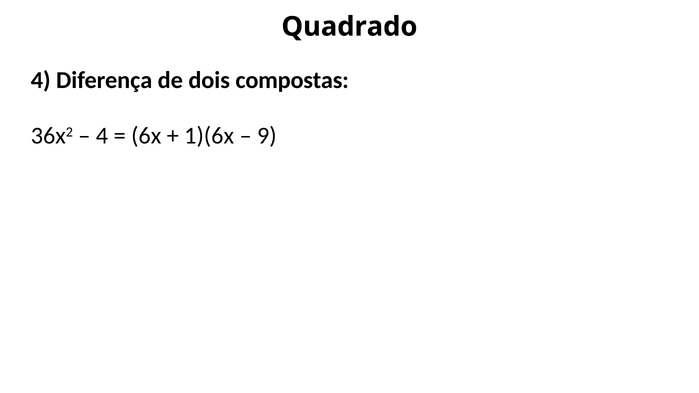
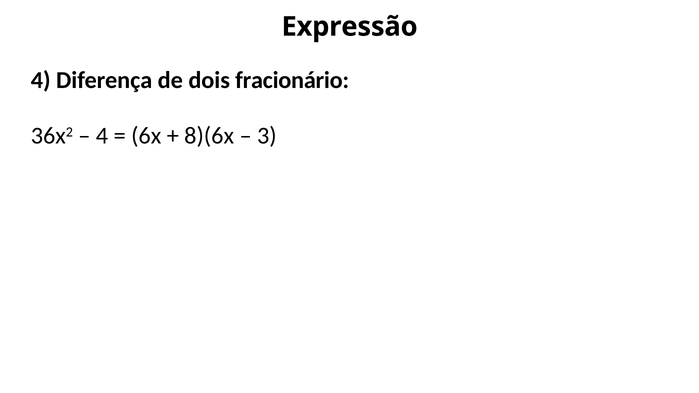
Quadrado: Quadrado -> Expressão (350, 27)
compostas: compostas -> fracionário (292, 80)
1)(6x: 1)(6x -> 8)(6x (209, 136)
9: 9 -> 3 (267, 136)
